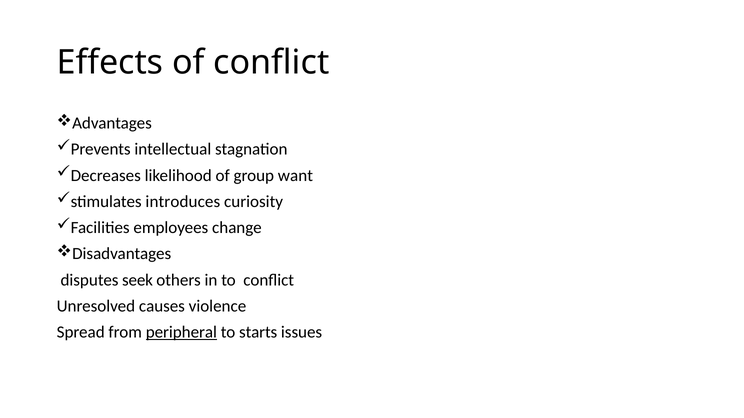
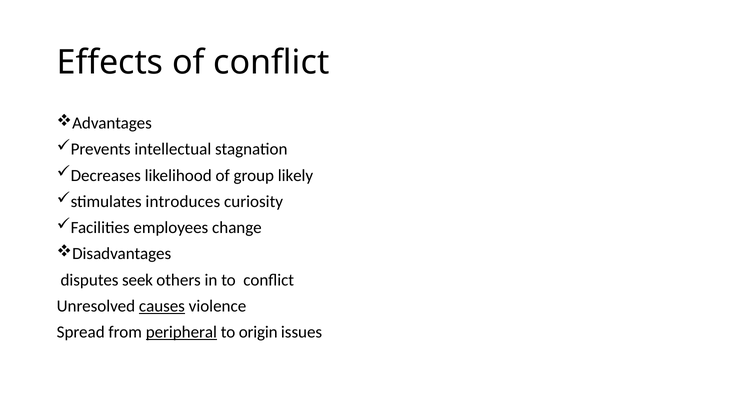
want: want -> likely (296, 176)
causes underline: none -> present (162, 306)
starts: starts -> origin (258, 333)
